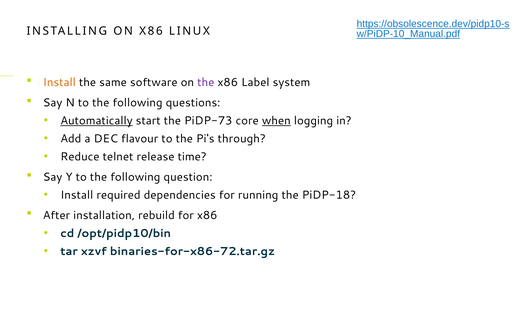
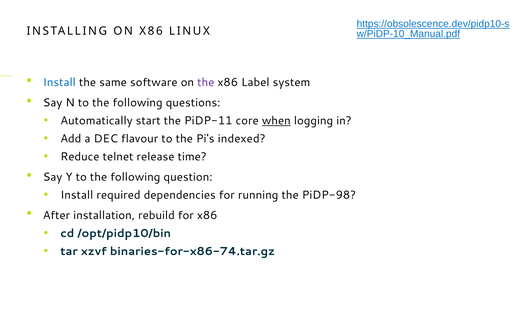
Install colour: orange -> blue (59, 83)
Automatically underline: present -> none (96, 121)
PiDP-73: PiDP-73 -> PiDP-11 (208, 121)
through: through -> indexed (242, 139)
PiDP-18: PiDP-18 -> PiDP-98 (329, 195)
binaries-for-x86-72.tar.gz: binaries-for-x86-72.tar.gz -> binaries-for-x86-74.tar.gz (192, 252)
